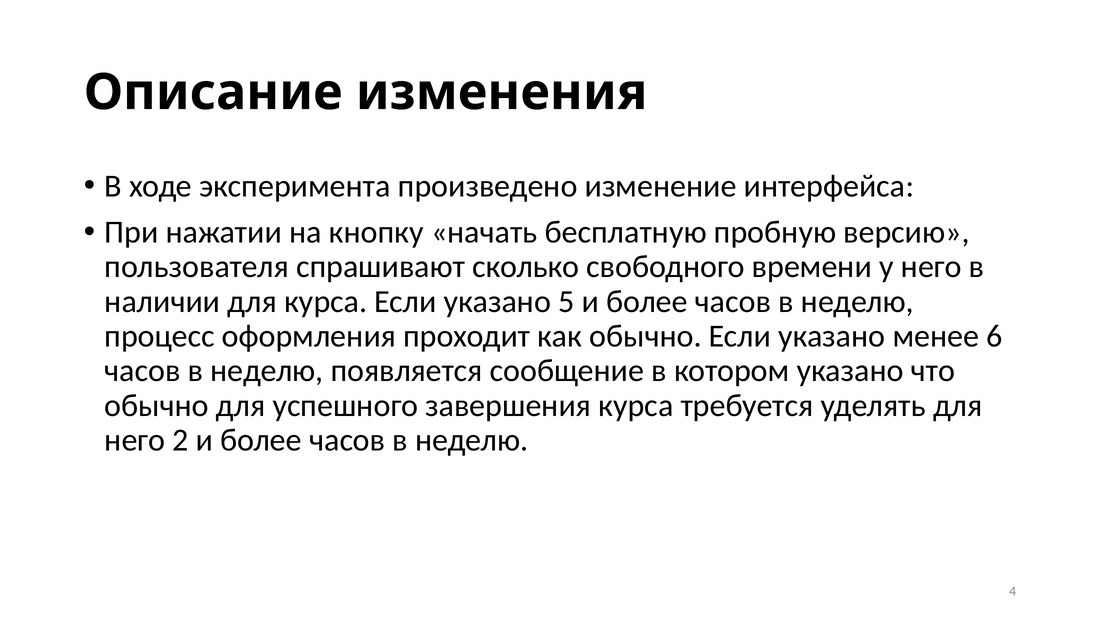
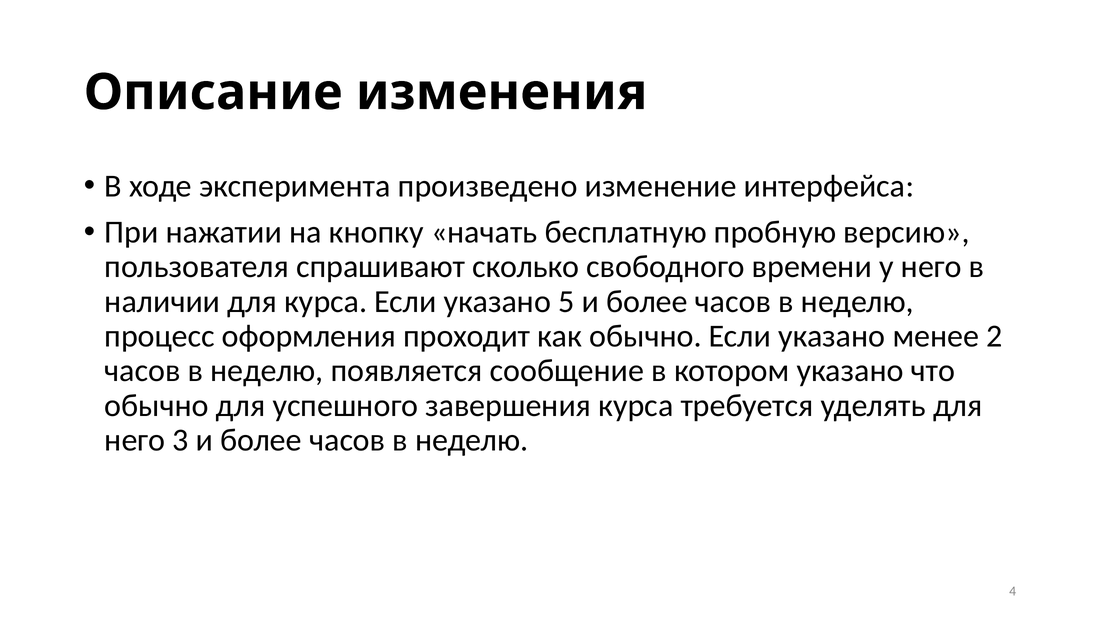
6: 6 -> 2 (994, 336)
2: 2 -> 3 (180, 440)
